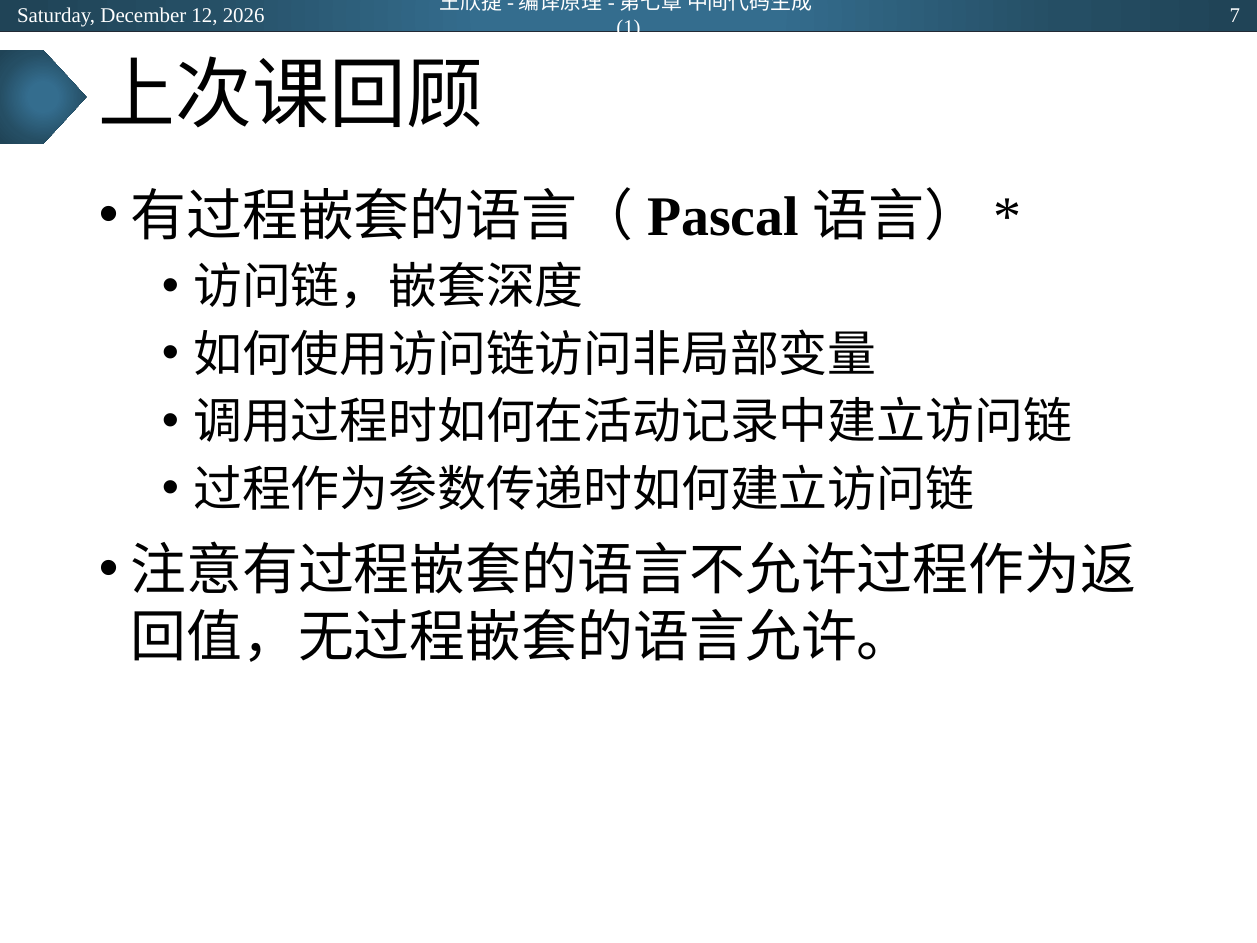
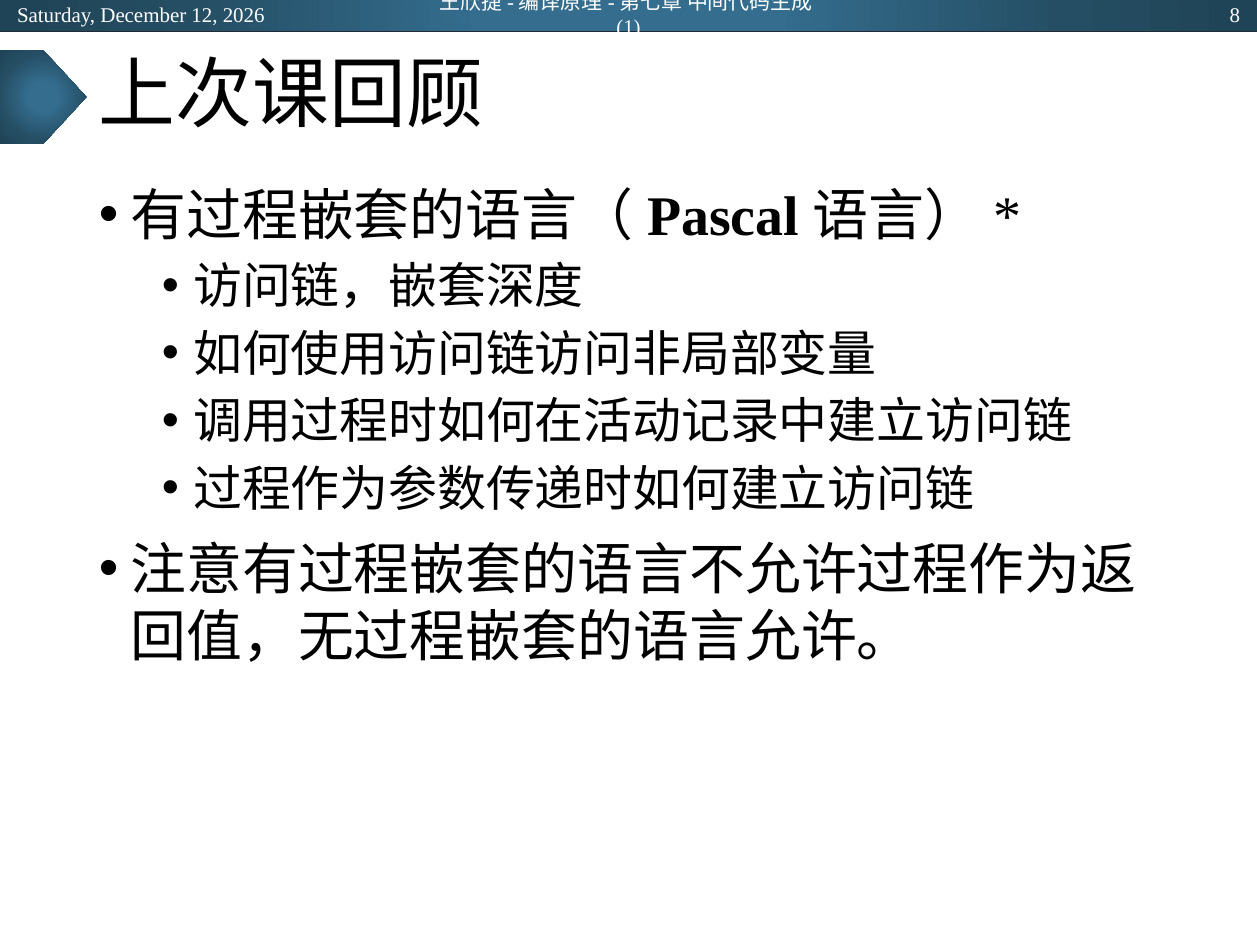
7: 7 -> 8 (1235, 15)
